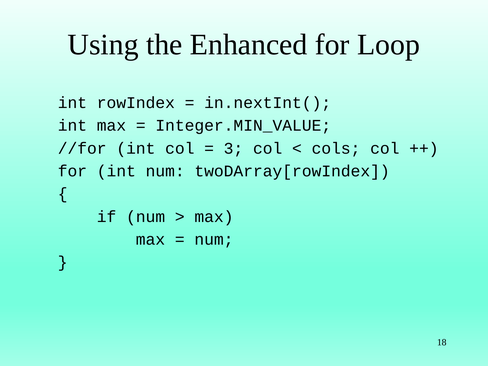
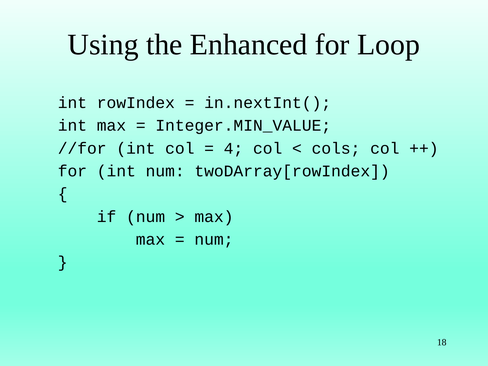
3: 3 -> 4 (233, 148)
